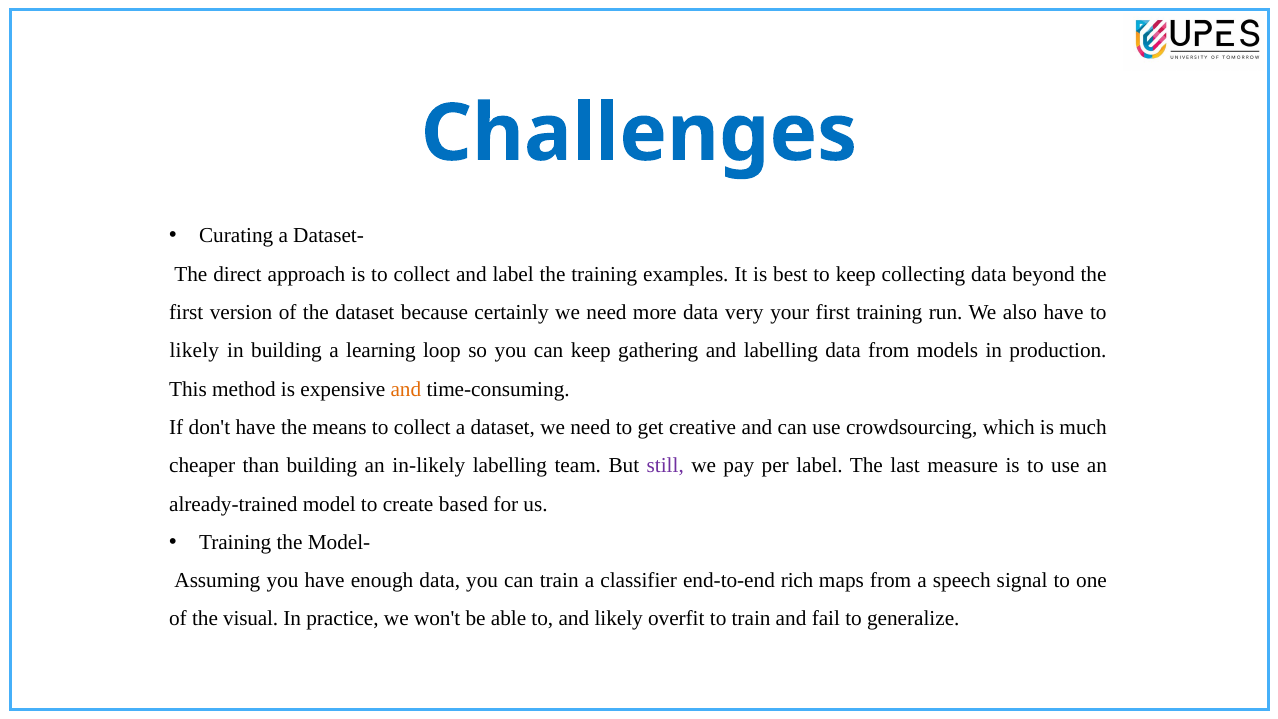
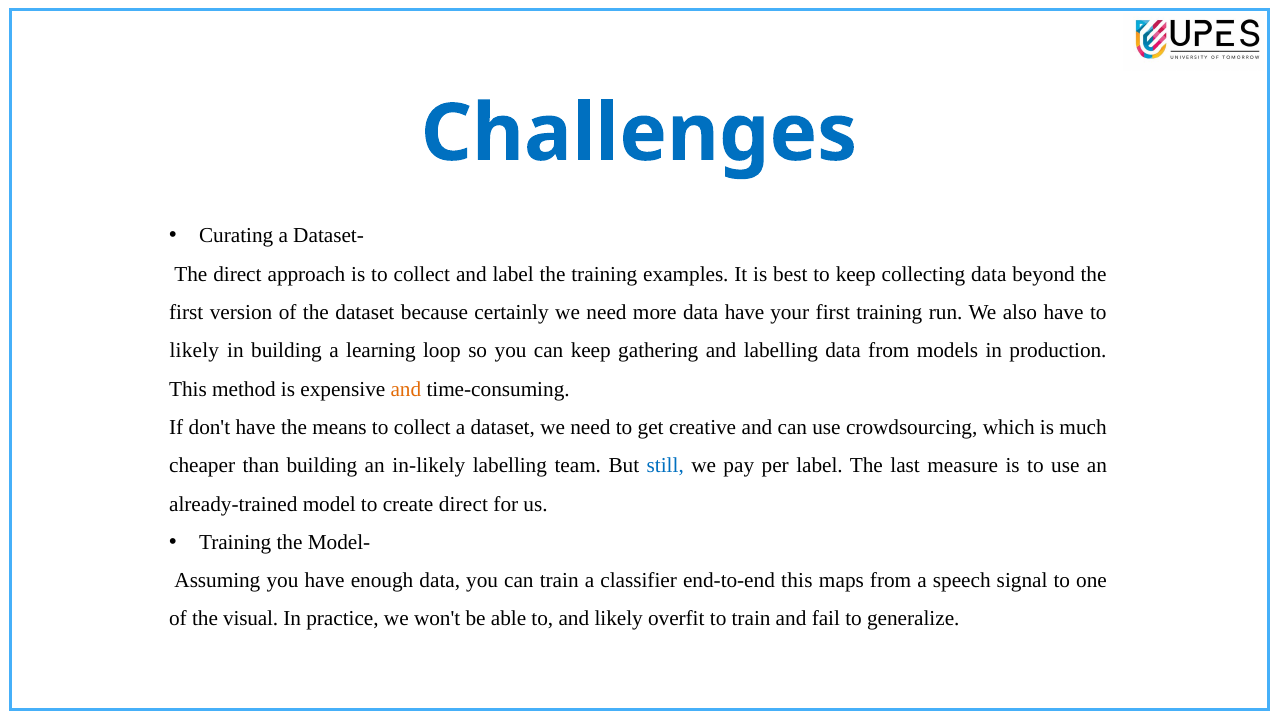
data very: very -> have (745, 312)
still colour: purple -> blue (665, 466)
create based: based -> direct (463, 504)
end-to-end rich: rich -> this (797, 581)
